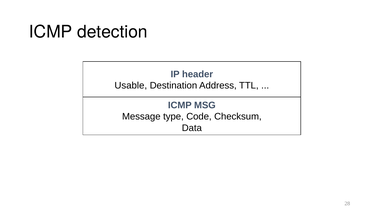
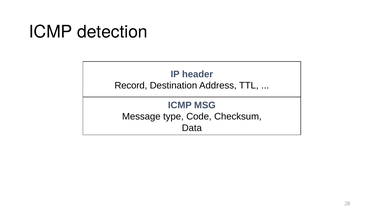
Usable: Usable -> Record (131, 86)
